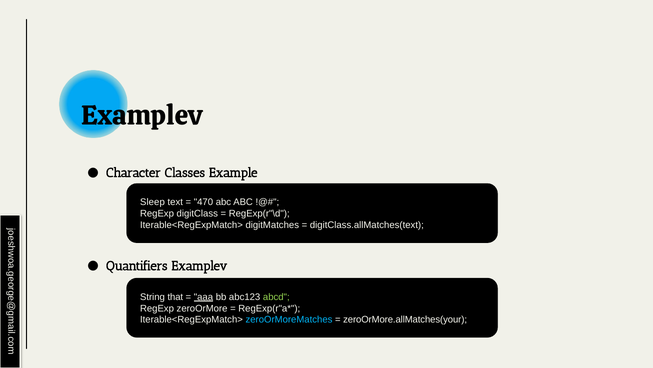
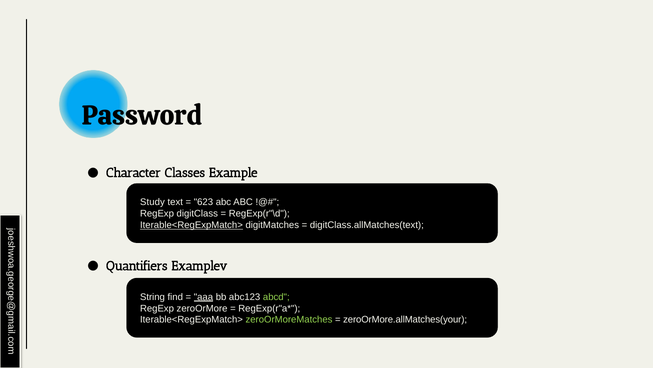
Examplev: Examplev -> Password (142, 116)
Sleep: Sleep -> Study (152, 202)
470: 470 -> 623 (203, 202)
Iterable<RegExpMatch> underline: none -> present (191, 225)
that: that -> find (175, 296)
zeroOrMoreMatches colour: light blue -> light green (289, 319)
